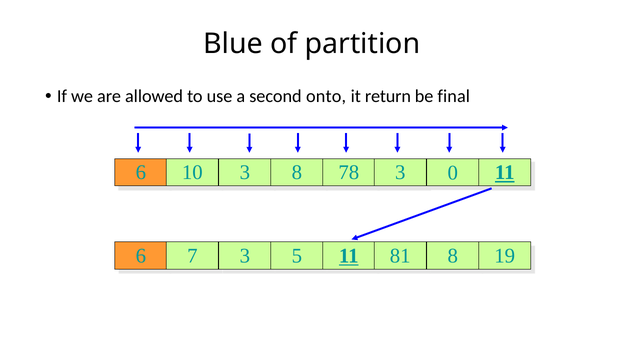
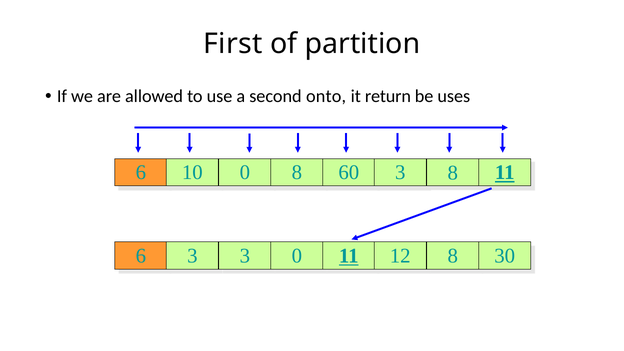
Blue: Blue -> First (233, 44)
final: final -> uses (454, 96)
10 3: 3 -> 0 (245, 173)
78: 78 -> 60 (349, 173)
3 0: 0 -> 8 (453, 173)
6 7: 7 -> 3 (192, 256)
3 5: 5 -> 0 (297, 256)
81: 81 -> 12 (400, 256)
19: 19 -> 30 (505, 256)
